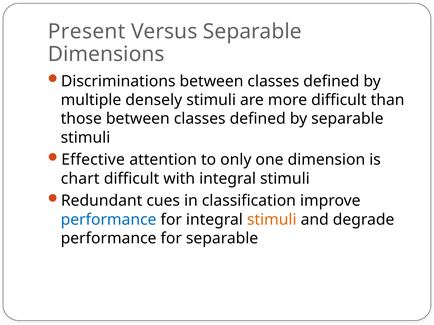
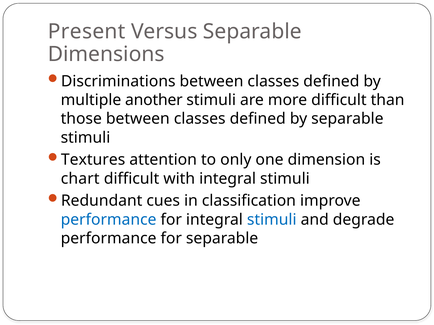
densely: densely -> another (154, 100)
Effective: Effective -> Textures (93, 160)
stimuli colour: orange -> blue (272, 220)
